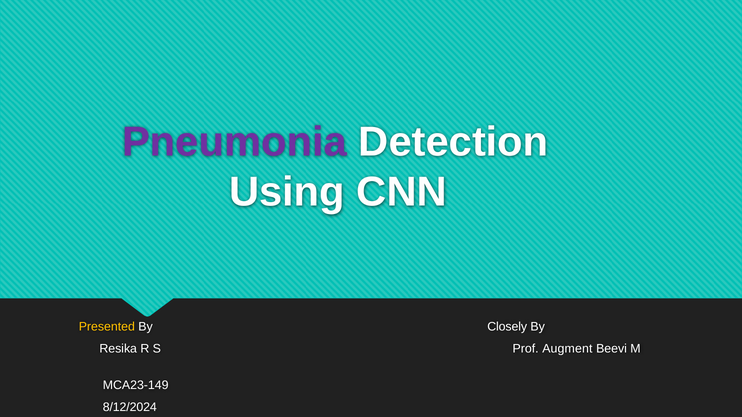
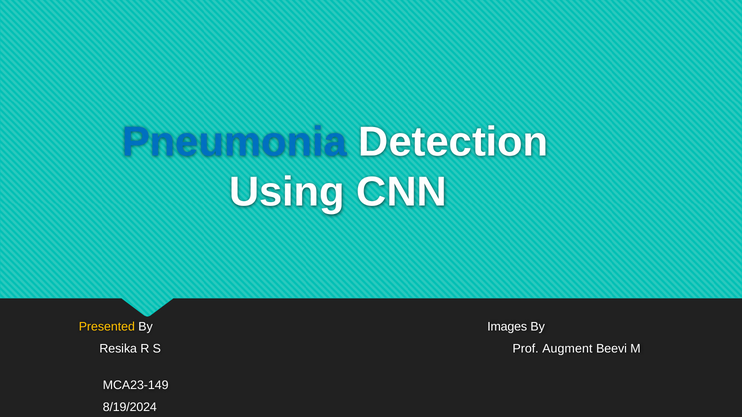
Pneumonia colour: purple -> blue (235, 142)
Closely: Closely -> Images (507, 327)
8/12/2024: 8/12/2024 -> 8/19/2024 (130, 408)
